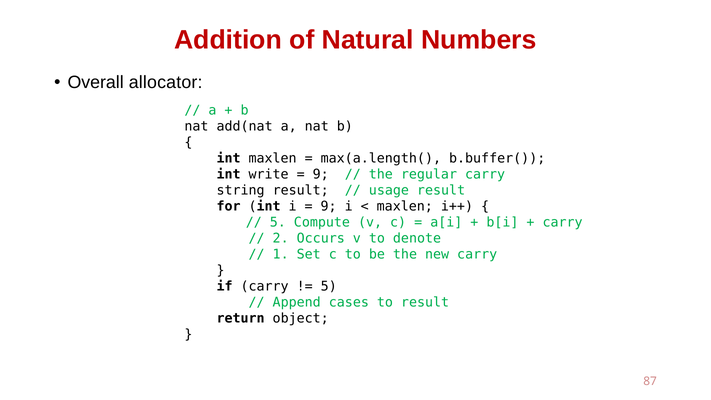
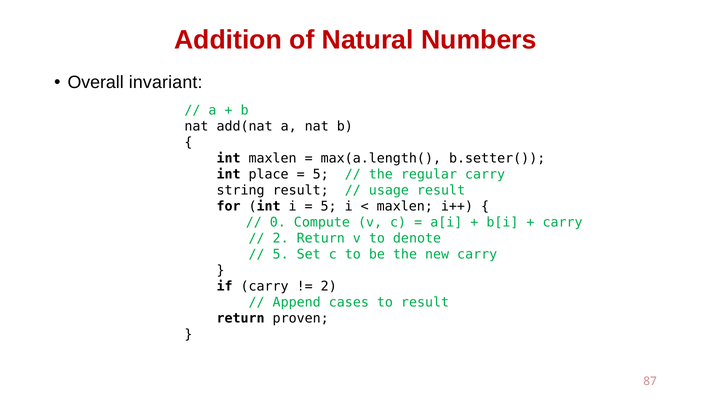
allocator: allocator -> invariant (166, 82)
b.buffer(: b.buffer( -> b.setter( (497, 158)
write: write -> place (269, 174)
9: 9 -> 5 (321, 174)
9: 9 -> 5 (329, 206)
5: 5 -> 0 (278, 222)
2 Occurs: Occurs -> Return (321, 238)
1: 1 -> 5 (281, 254)
5: 5 -> 2 (329, 286)
object: object -> proven (301, 318)
